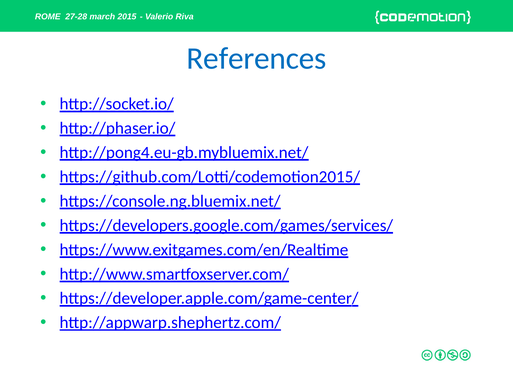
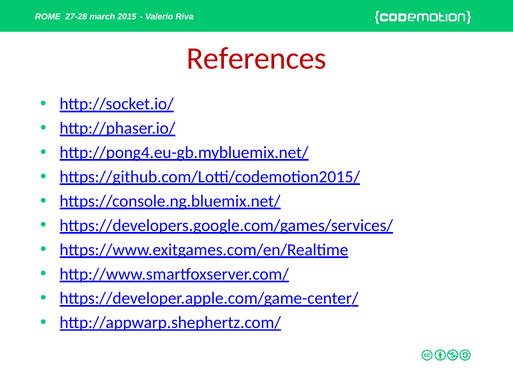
References colour: blue -> red (257, 58)
